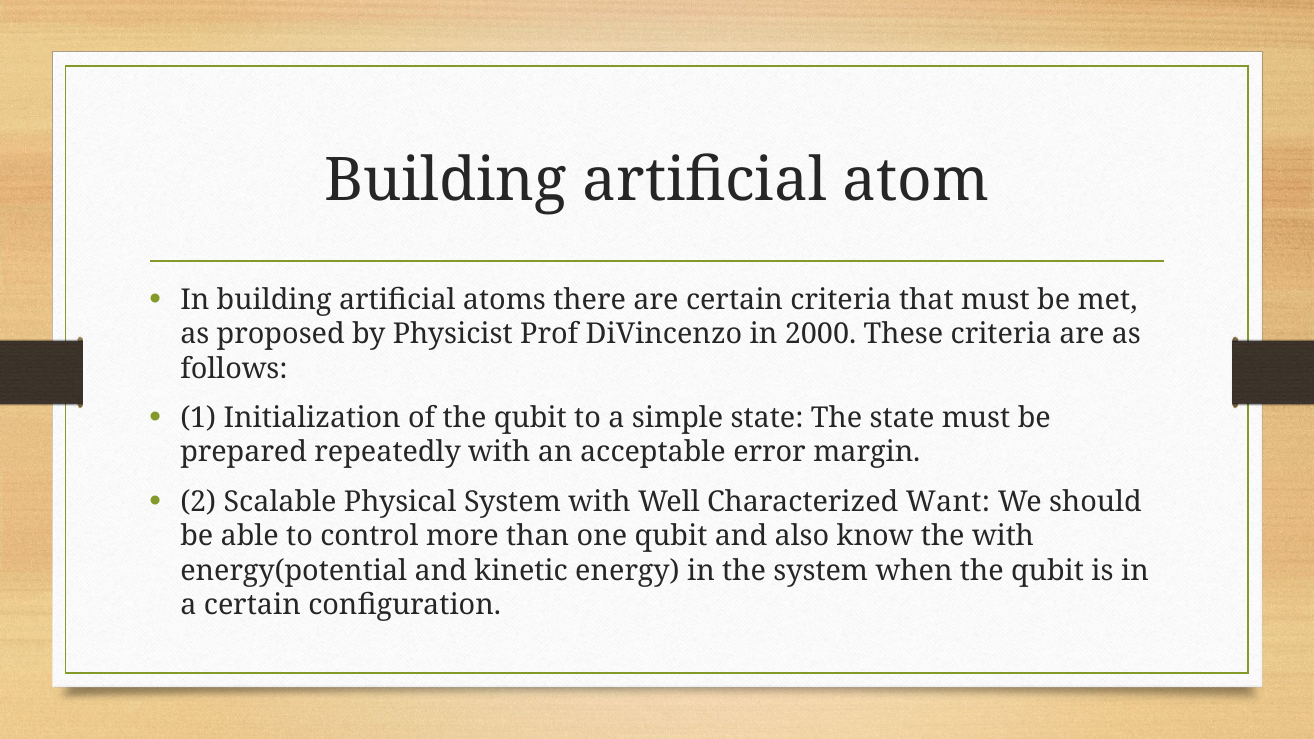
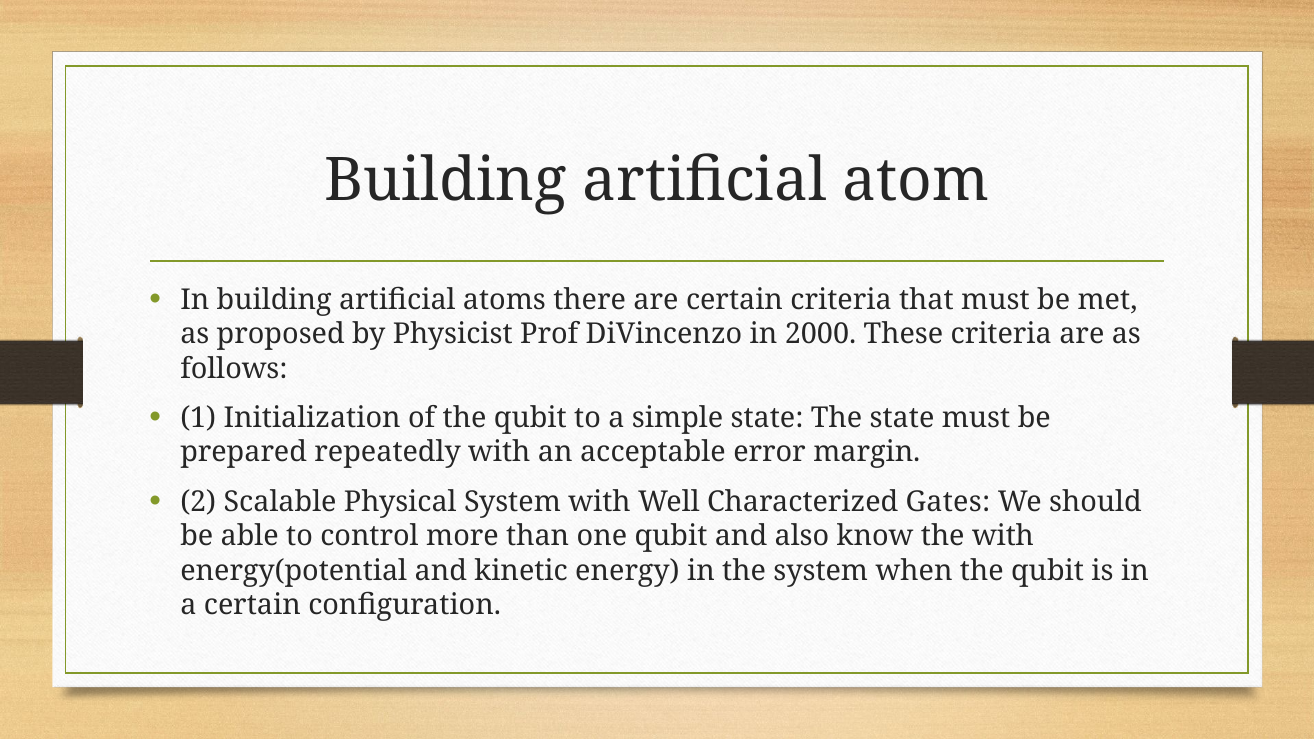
Want: Want -> Gates (948, 502)
